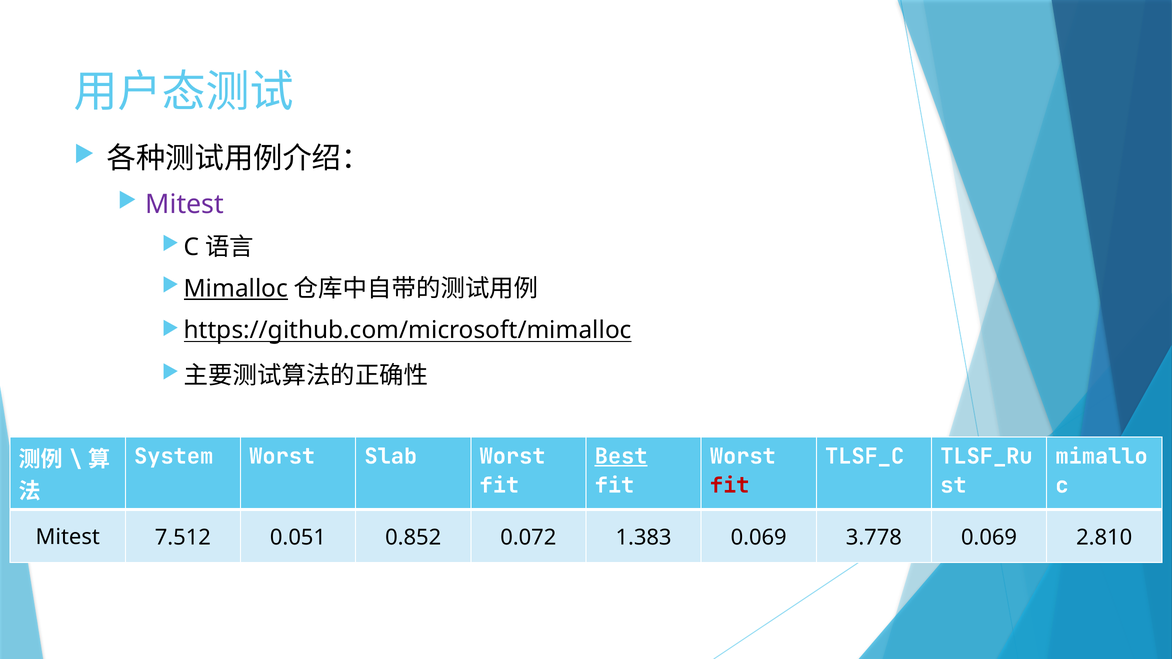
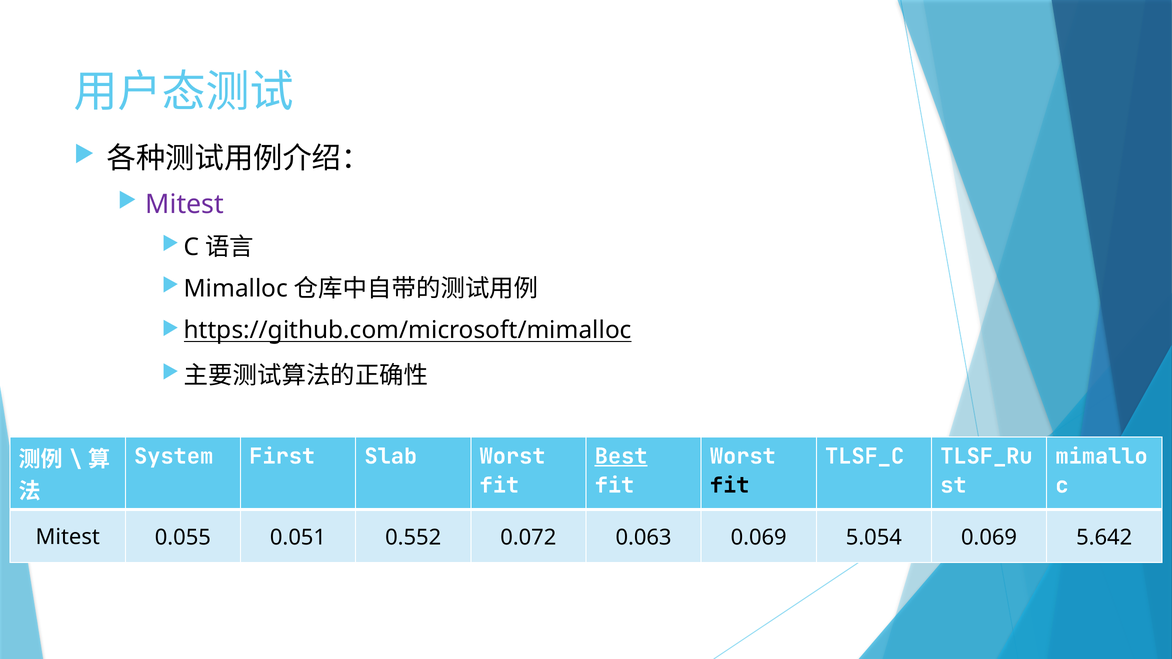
Mimalloc underline: present -> none (236, 289)
System Worst: Worst -> First (282, 457)
fit colour: red -> black (730, 486)
7.512: 7.512 -> 0.055 (183, 538)
0.852: 0.852 -> 0.552 (413, 538)
1.383: 1.383 -> 0.063 (644, 538)
3.778: 3.778 -> 5.054 (874, 538)
2.810: 2.810 -> 5.642 (1104, 538)
